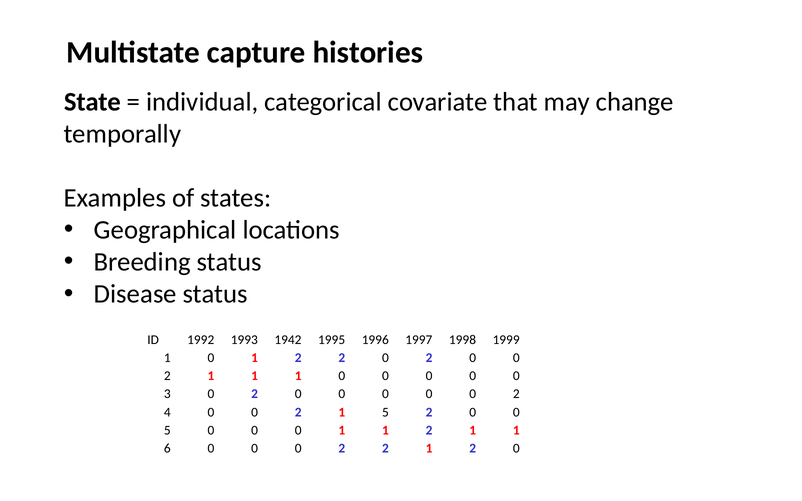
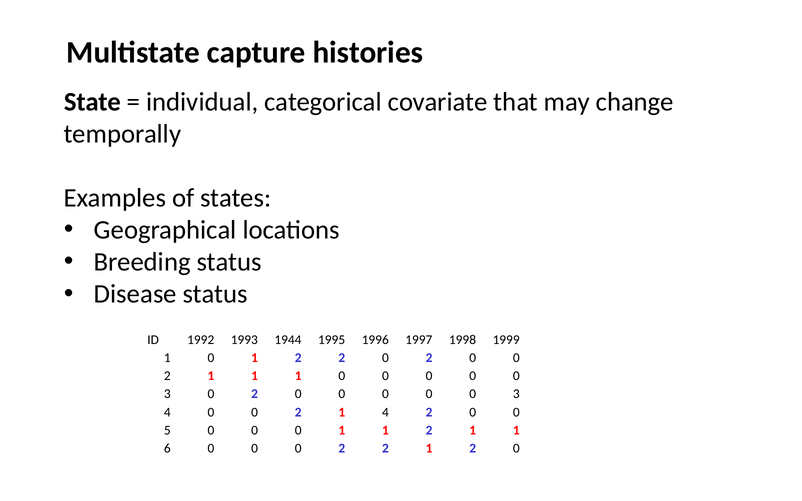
1942: 1942 -> 1944 (288, 340)
2: 2 -> 3 (516, 394)
1 5: 5 -> 4 (385, 412)
